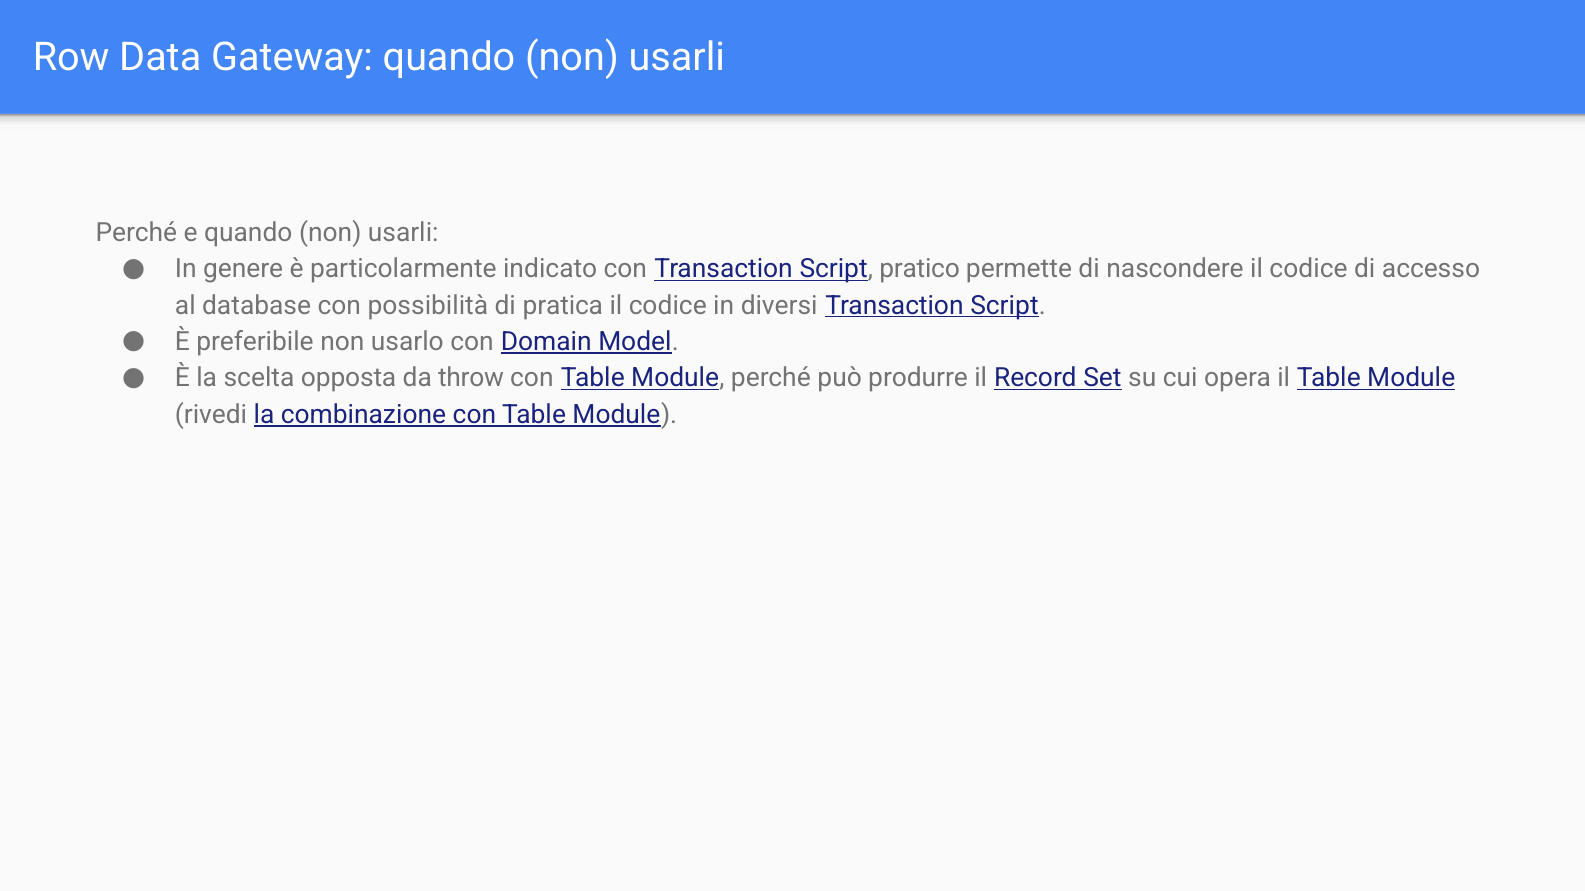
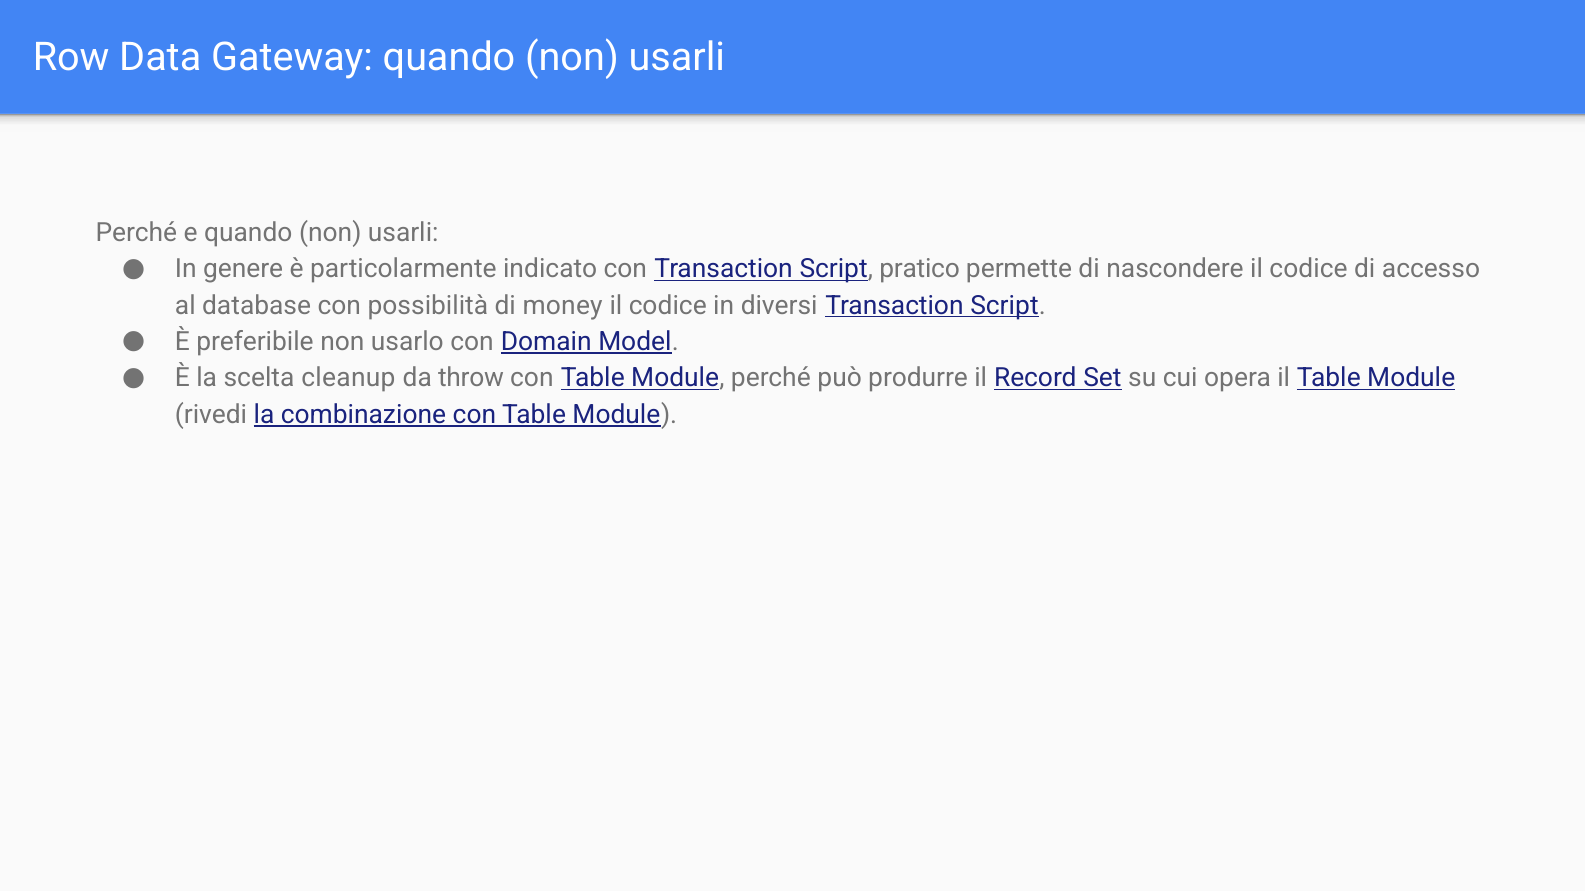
pratica: pratica -> money (563, 306)
opposta: opposta -> cleanup (348, 378)
